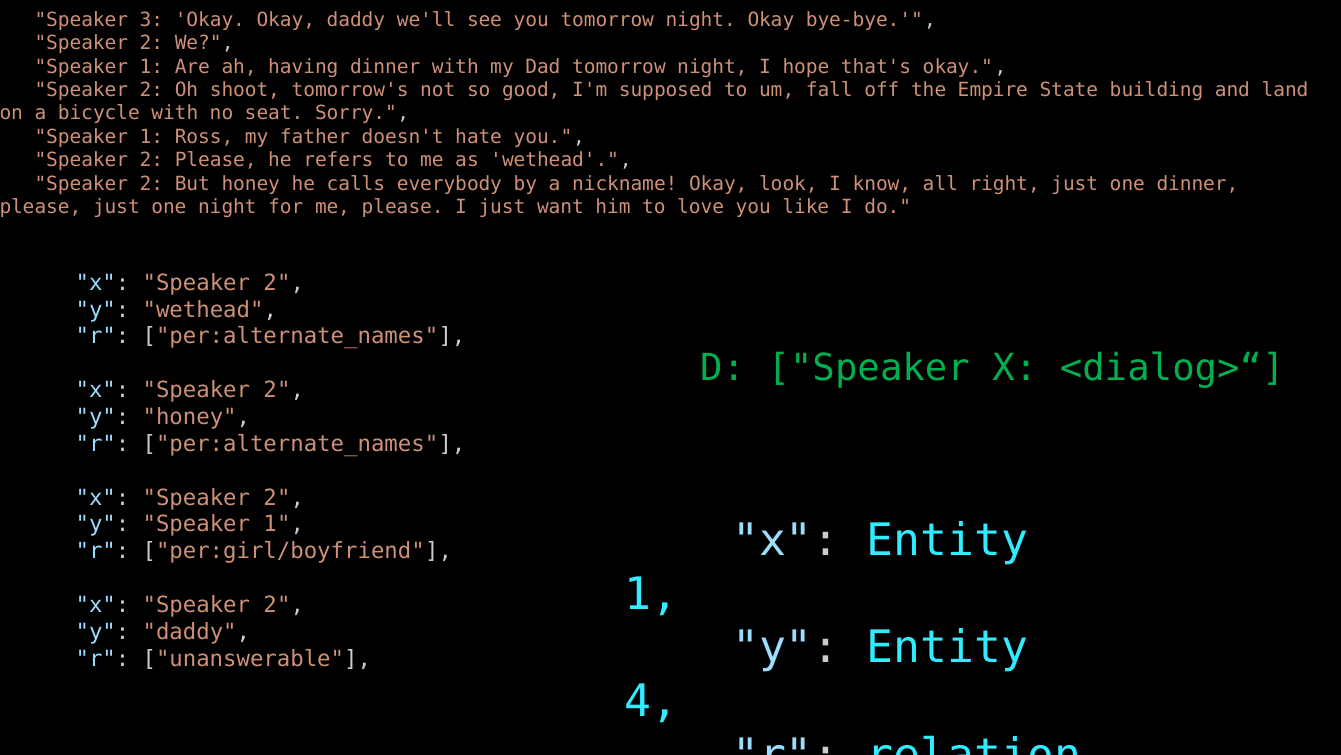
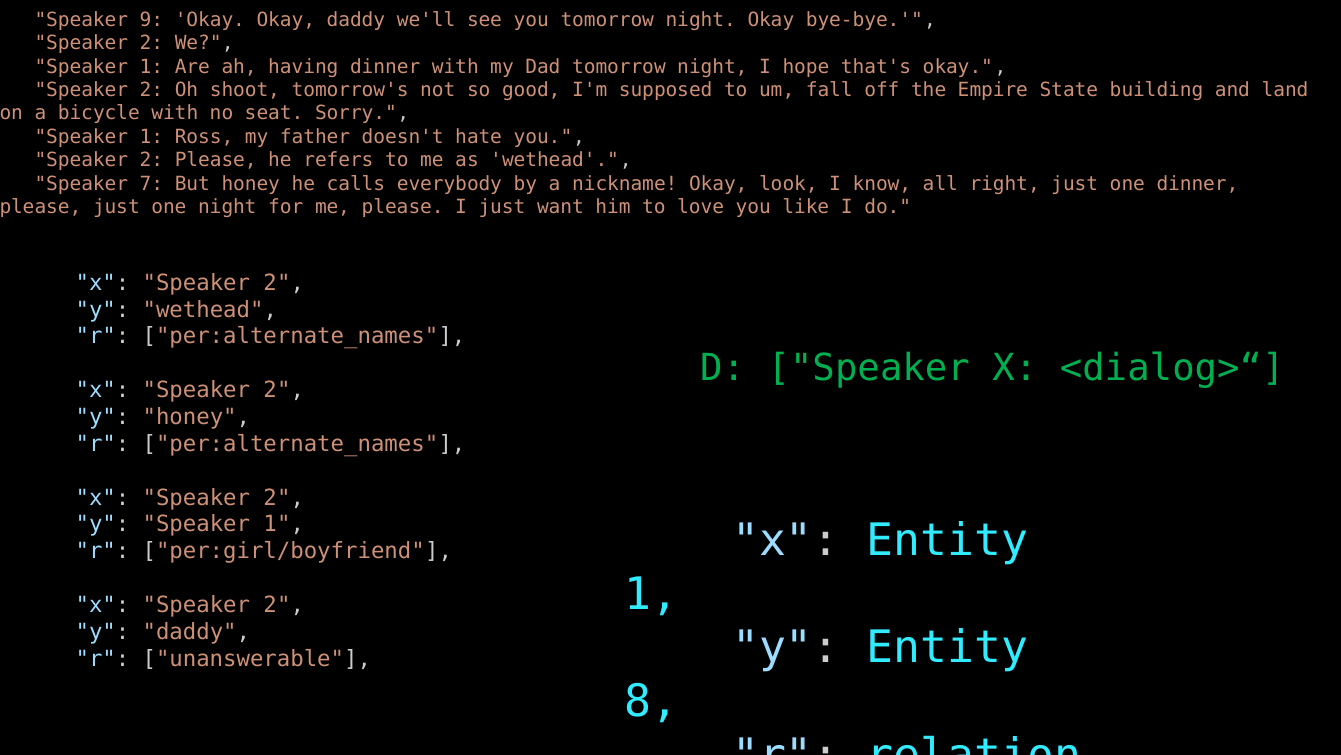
3: 3 -> 9 (151, 20)
2: 2 -> 7 (151, 184)
4: 4 -> 8 (652, 701)
